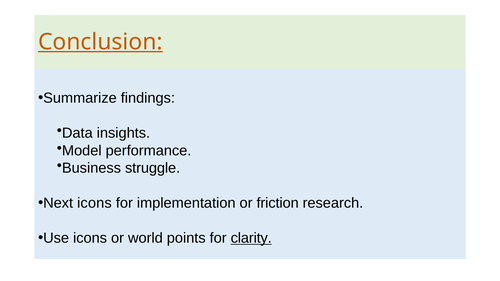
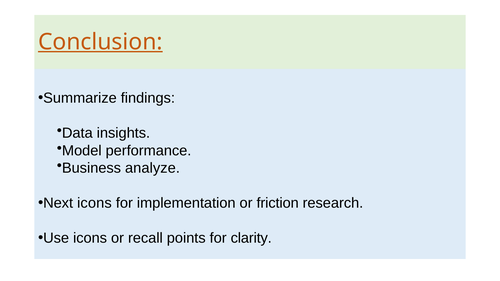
struggle: struggle -> analyze (152, 168)
world: world -> recall (145, 238)
clarity underline: present -> none (251, 238)
